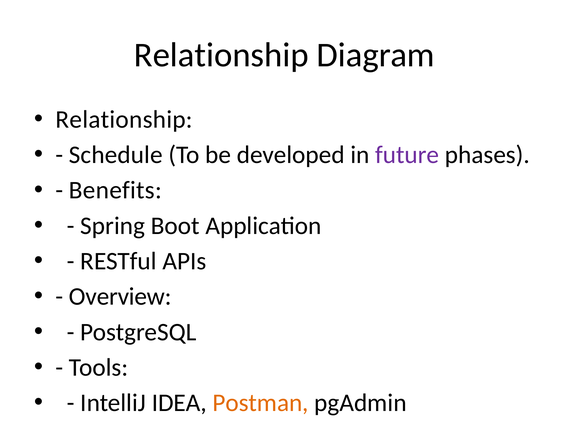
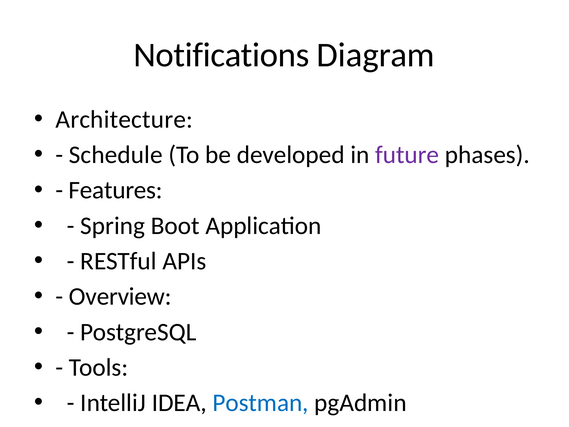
Relationship: Relationship -> Notifications (221, 55)
Relationship: Relationship -> Architecture (124, 119)
Benefits: Benefits -> Features (116, 190)
Postman colour: orange -> blue (261, 403)
